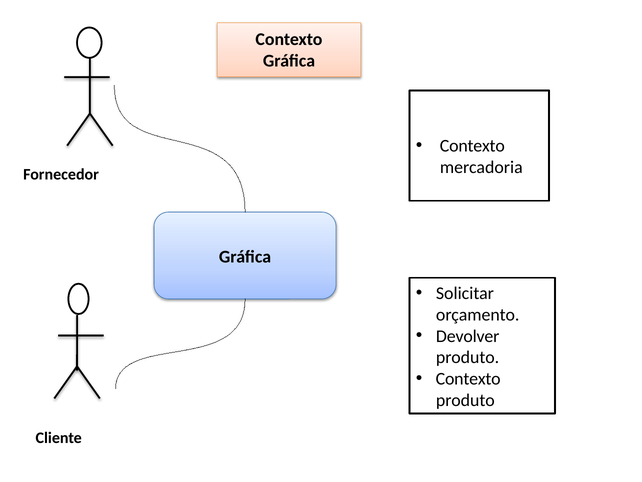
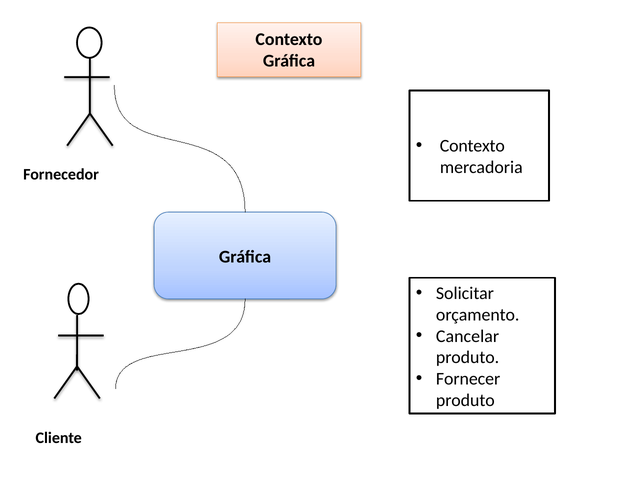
Devolver: Devolver -> Cancelar (468, 336)
Contexto: Contexto -> Fornecer (468, 379)
